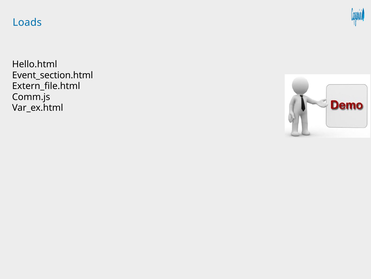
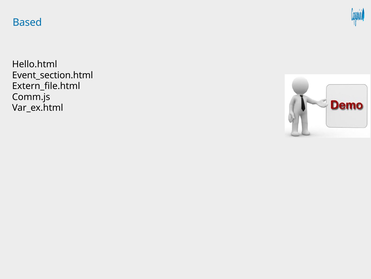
Loads: Loads -> Based (27, 22)
